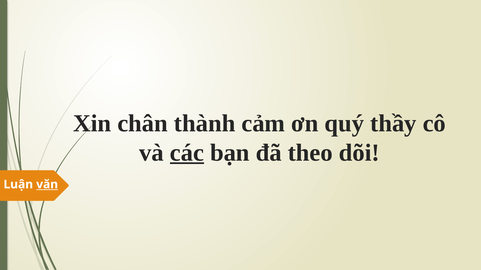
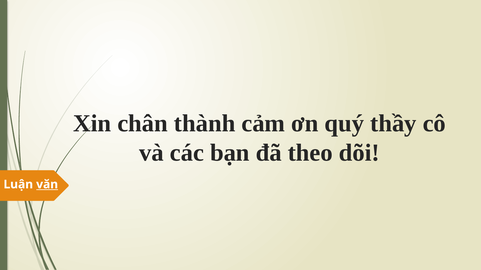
các underline: present -> none (187, 153)
